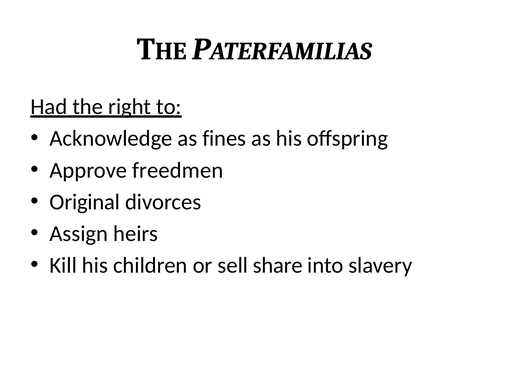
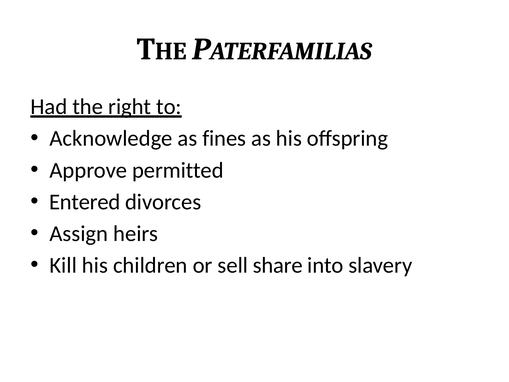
freedmen: freedmen -> permitted (178, 170)
Original: Original -> Entered (85, 202)
